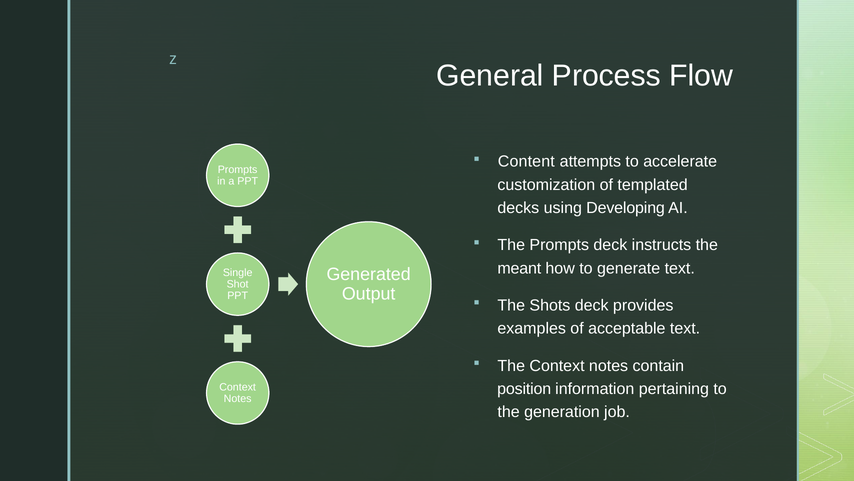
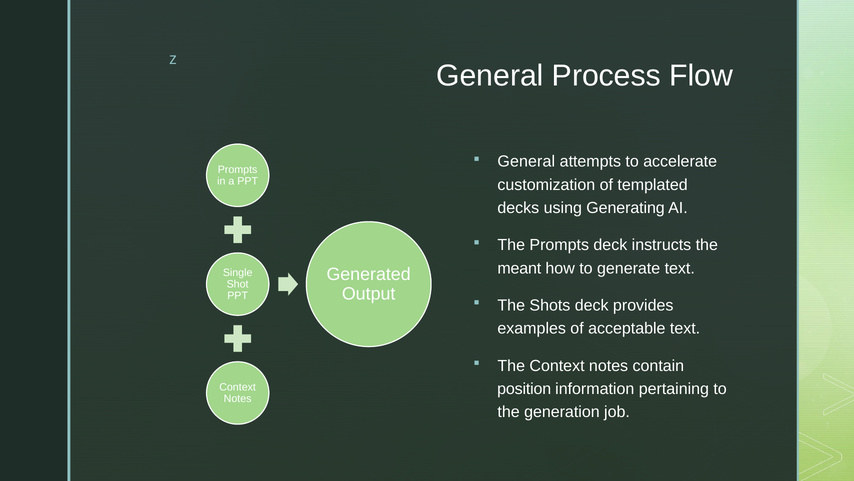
Content: Content -> General (526, 161)
Developing: Developing -> Generating (626, 208)
